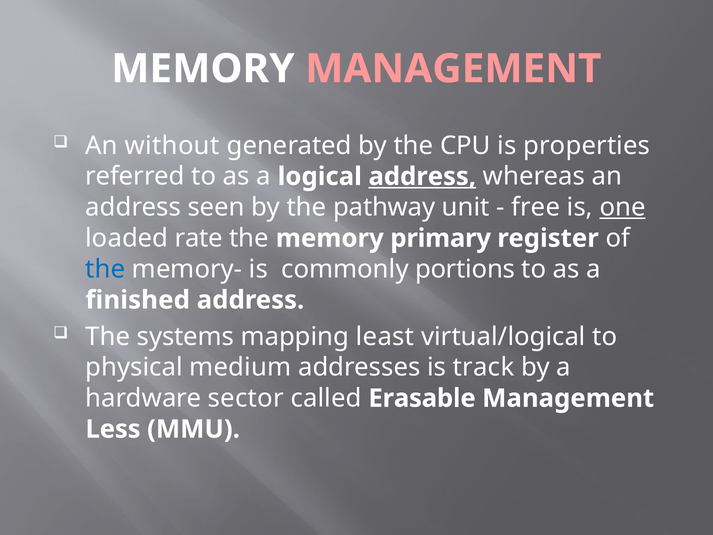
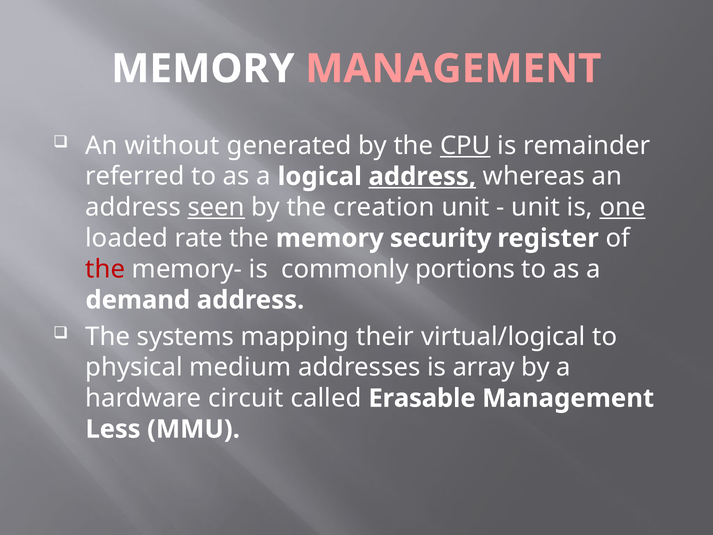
CPU underline: none -> present (465, 146)
properties: properties -> remainder (587, 146)
seen underline: none -> present (216, 207)
pathway: pathway -> creation (384, 207)
free: free -> unit (536, 207)
primary: primary -> security (441, 238)
the colour: blue -> red (105, 269)
finished: finished -> demand (138, 300)
least: least -> their (385, 336)
track: track -> array (484, 367)
sector: sector -> circuit (246, 398)
